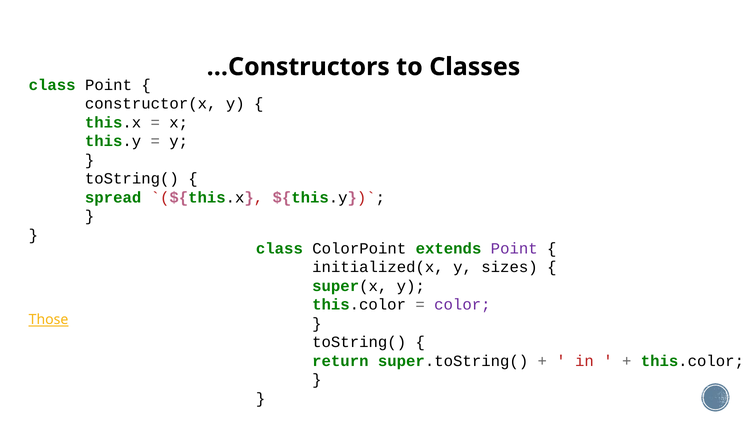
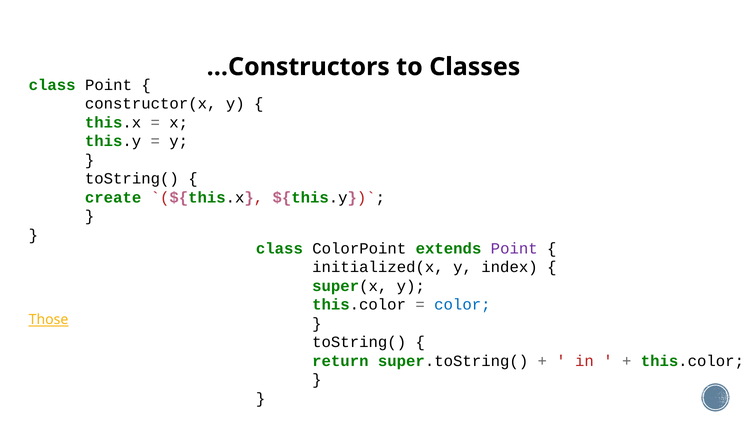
spread: spread -> create (113, 197)
sizes: sizes -> index (510, 267)
color colour: purple -> blue (462, 305)
